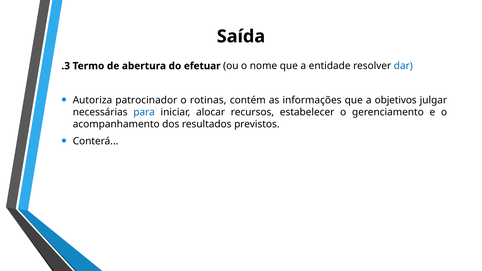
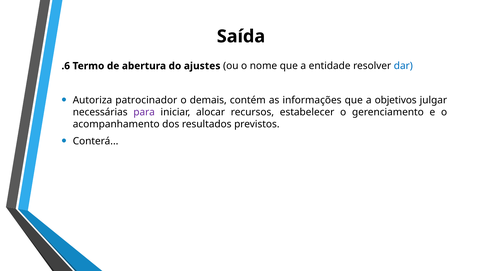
.3: .3 -> .6 (66, 66)
efetuar: efetuar -> ajustes (202, 66)
rotinas: rotinas -> demais (208, 100)
para colour: blue -> purple (144, 112)
